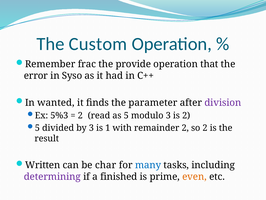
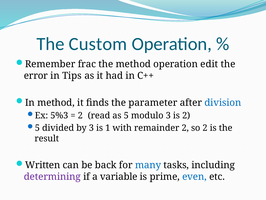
the provide: provide -> method (133, 64)
that: that -> edit (209, 64)
Syso: Syso -> Tips (72, 76)
In wanted: wanted -> method (56, 102)
division colour: purple -> blue (223, 102)
char: char -> back (106, 165)
finished: finished -> variable (119, 176)
even colour: orange -> blue (194, 176)
